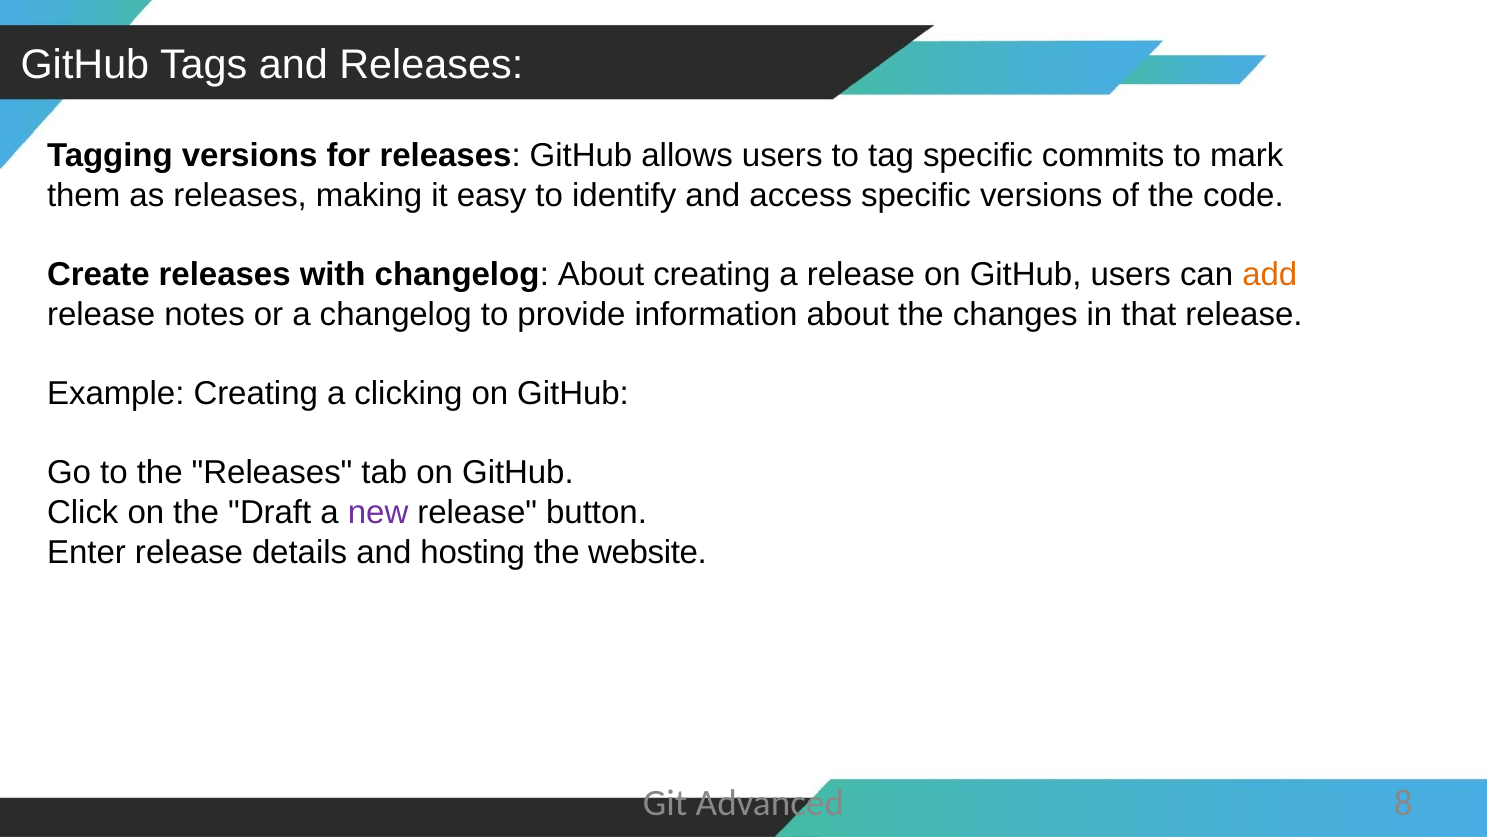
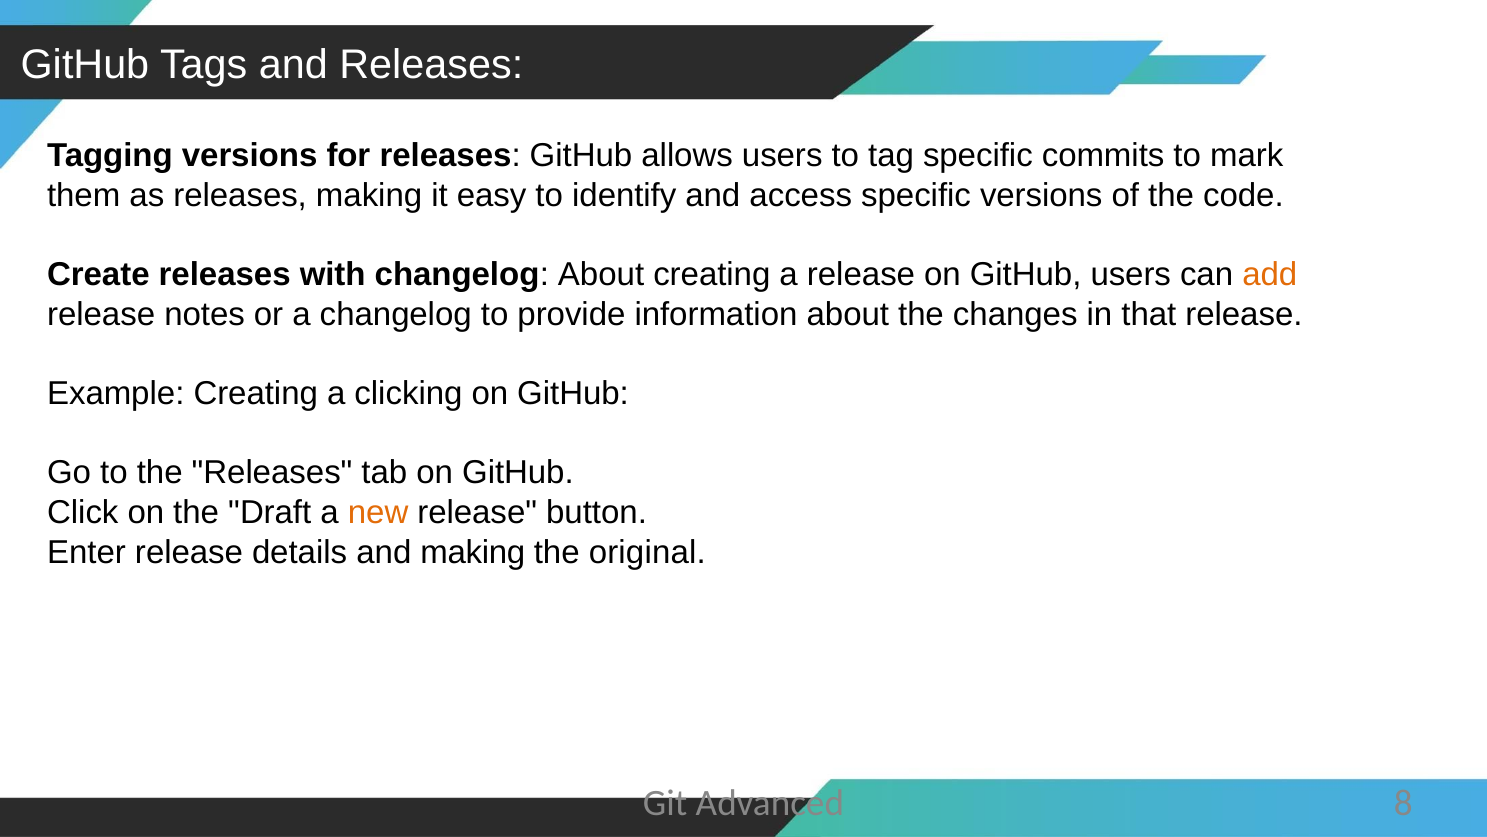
new colour: purple -> orange (378, 512)
and hosting: hosting -> making (473, 552)
website: website -> original (647, 552)
